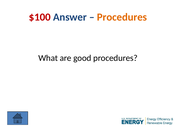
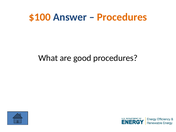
$100 colour: red -> orange (40, 17)
